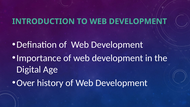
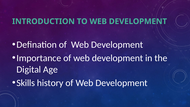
Over: Over -> Skills (26, 83)
